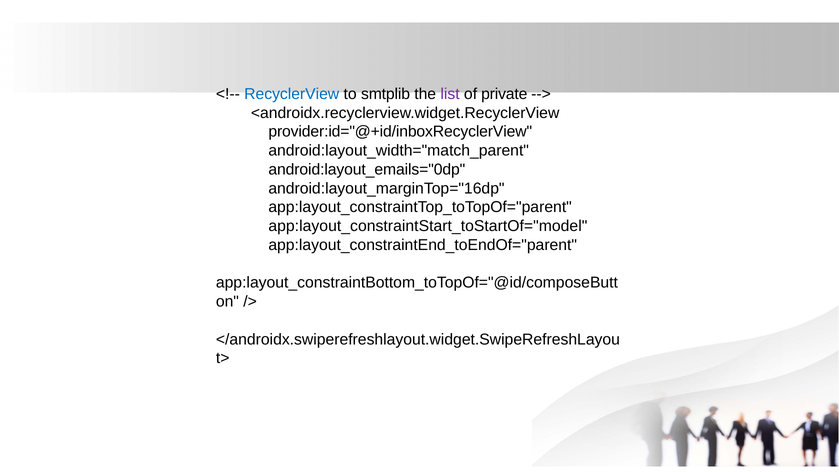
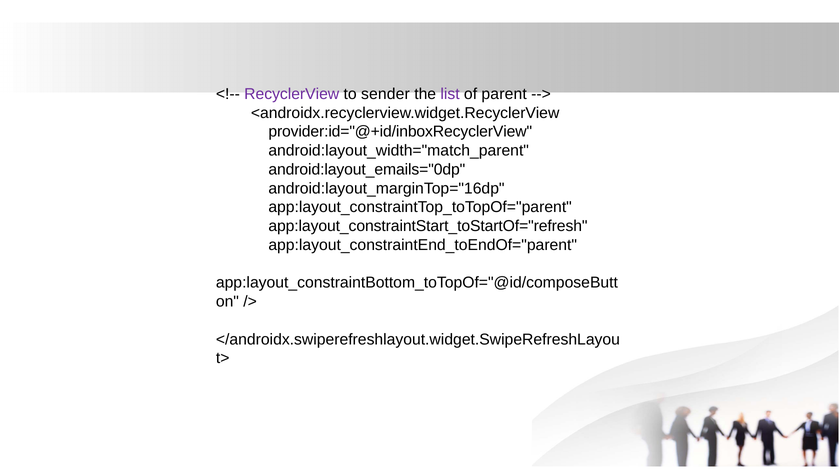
RecyclerView colour: blue -> purple (292, 94)
smtplib: smtplib -> sender (385, 94)
private: private -> parent (504, 94)
app:layout_constraintStart_toStartOf="model: app:layout_constraintStart_toStartOf="model -> app:layout_constraintStart_toStartOf="refresh (428, 226)
